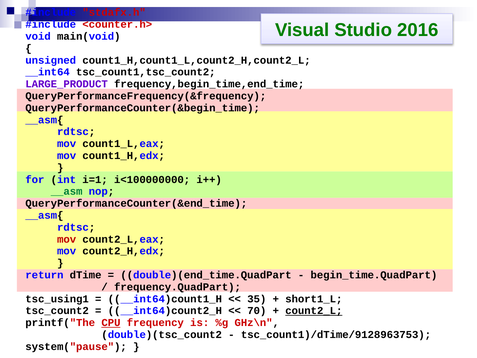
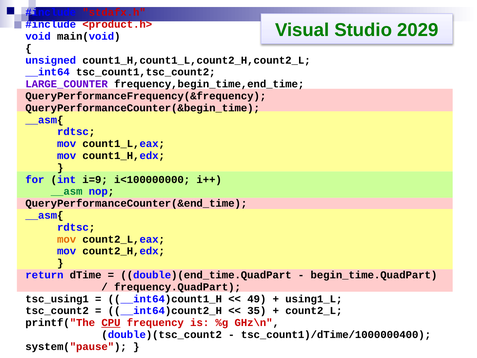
<counter.h>: <counter.h> -> <product.h> (117, 24)
2016: 2016 -> 2029 (418, 30)
LARGE_PRODUCT: LARGE_PRODUCT -> LARGE_COUNTER (67, 84)
i=1: i=1 -> i=9 (95, 179)
mov colour: red -> orange (67, 239)
35: 35 -> 49 (257, 299)
short1_L: short1_L -> using1_L (314, 299)
70: 70 -> 35 (257, 311)
count2_L underline: present -> none (314, 311)
tsc_count1)/dTime/9128963753: tsc_count1)/dTime/9128963753 -> tsc_count1)/dTime/1000000400 (336, 334)
